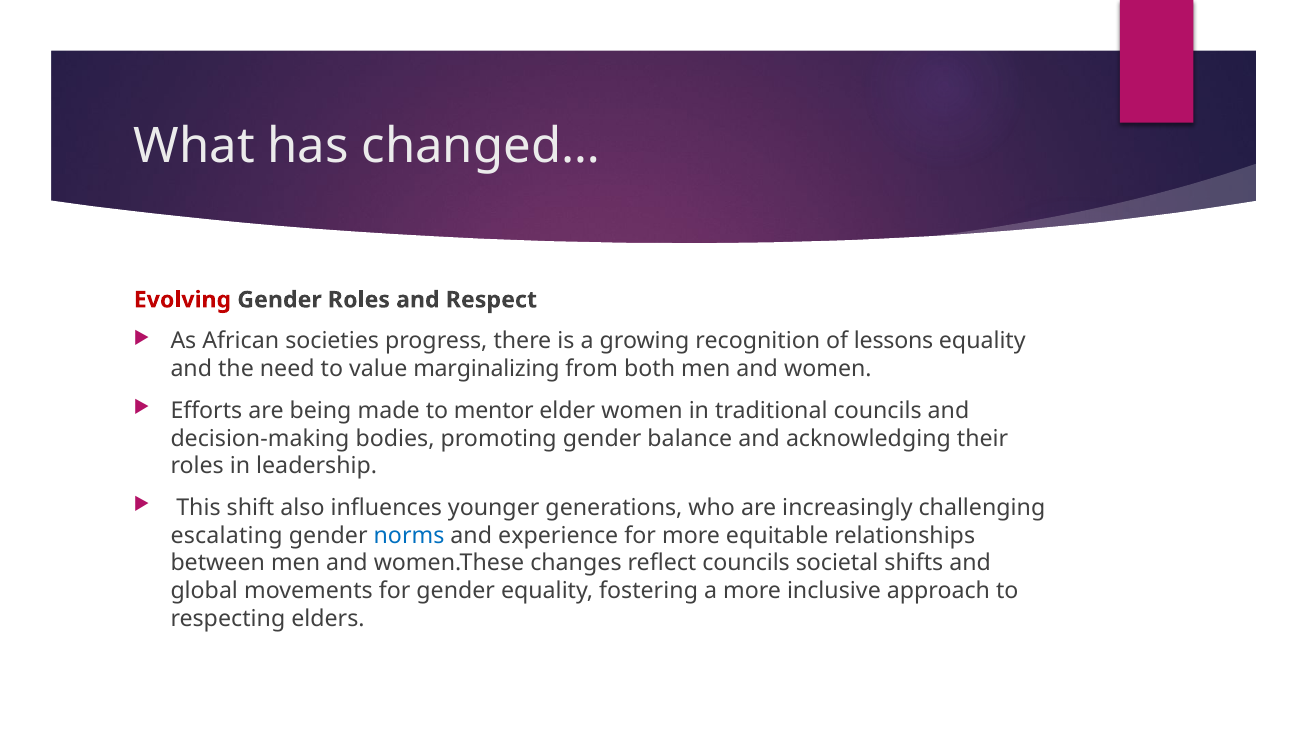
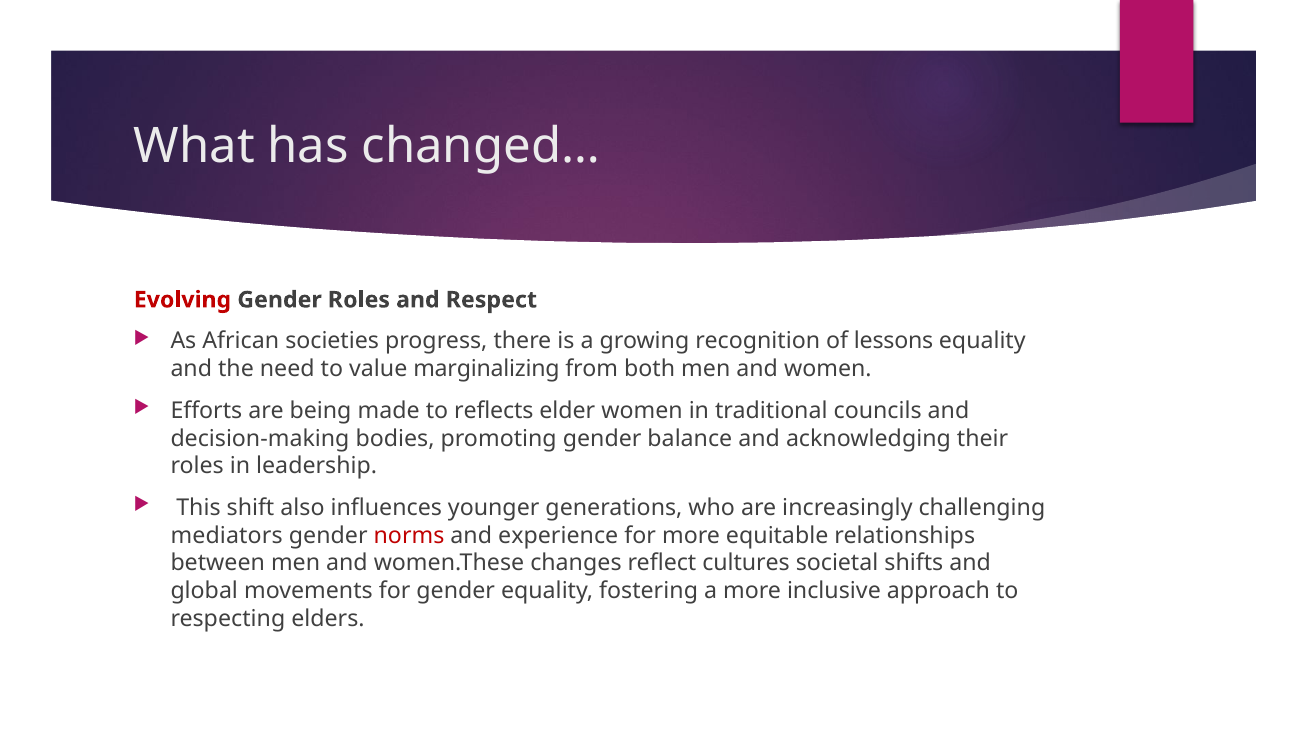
mentor: mentor -> reflects (494, 410)
escalating: escalating -> mediators (227, 535)
norms colour: blue -> red (409, 535)
reflect councils: councils -> cultures (746, 563)
